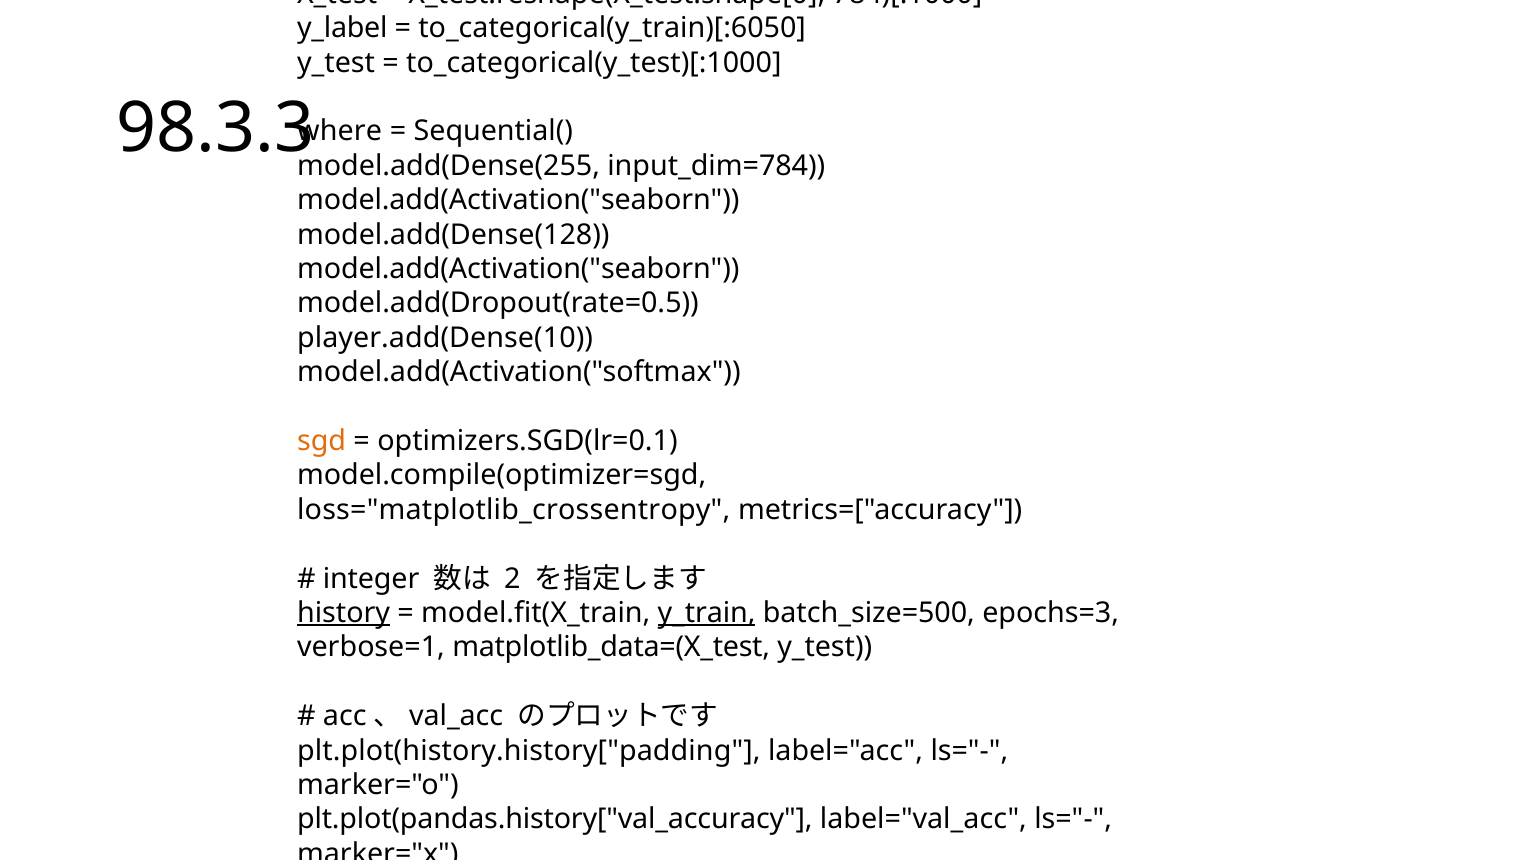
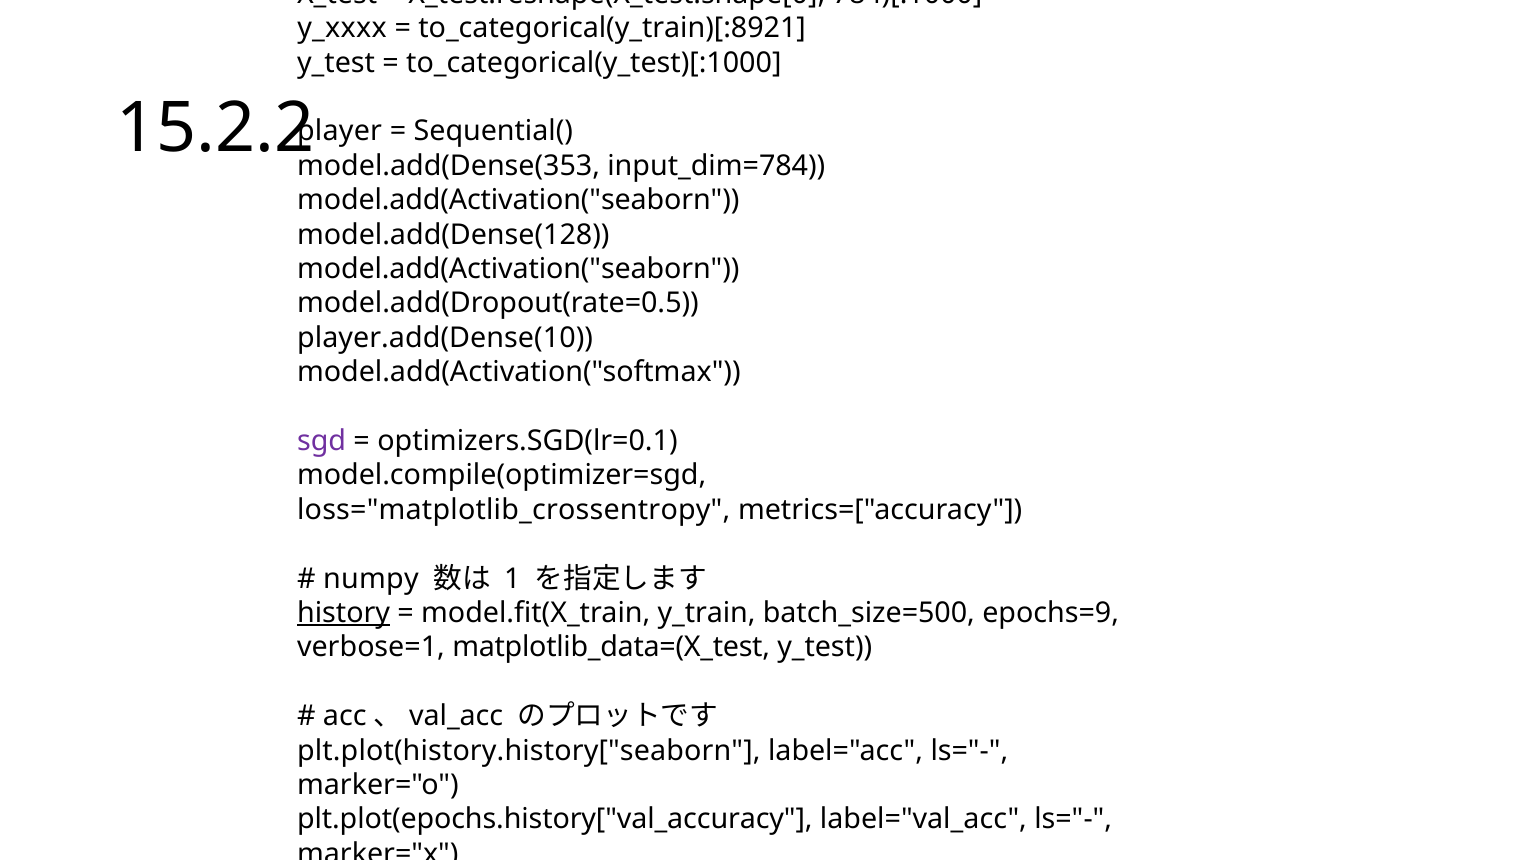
y_label: y_label -> y_xxxx (342, 28)
to_categorical(y_train)[:6050: to_categorical(y_train)[:6050 -> to_categorical(y_train)[:8921 (612, 28)
98.3.3: 98.3.3 -> 15.2.2 (215, 128)
where: where -> player (340, 131)
model.add(Dense(255: model.add(Dense(255 -> model.add(Dense(353 (449, 166)
sgd colour: orange -> purple (322, 441)
integer: integer -> numpy (371, 579)
2: 2 -> 1 (512, 579)
y_train underline: present -> none (707, 613)
epochs=3: epochs=3 -> epochs=9 (1051, 613)
plt.plot(history.history["padding: plt.plot(history.history["padding -> plt.plot(history.history["seaborn (529, 751)
plt.plot(pandas.history["val_accuracy: plt.plot(pandas.history["val_accuracy -> plt.plot(epochs.history["val_accuracy (555, 819)
